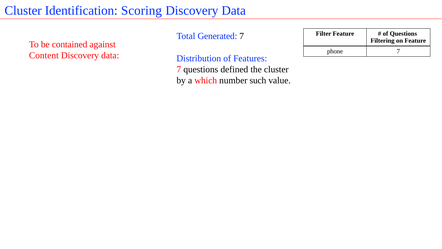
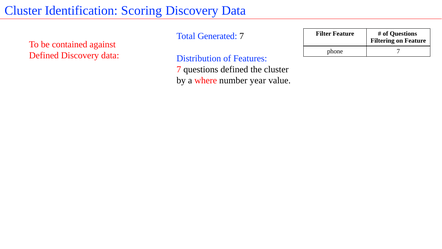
Content: Content -> Defined (44, 55)
which: which -> where (206, 80)
such: such -> year (258, 80)
